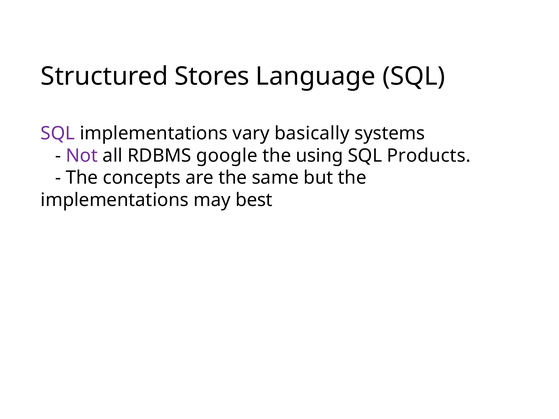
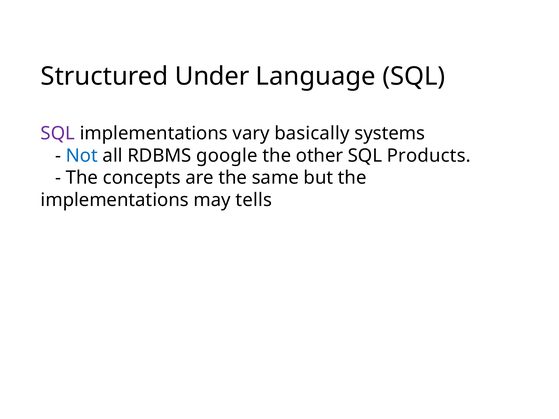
Stores: Stores -> Under (212, 77)
Not colour: purple -> blue (82, 156)
using: using -> other (319, 156)
best: best -> tells (254, 200)
